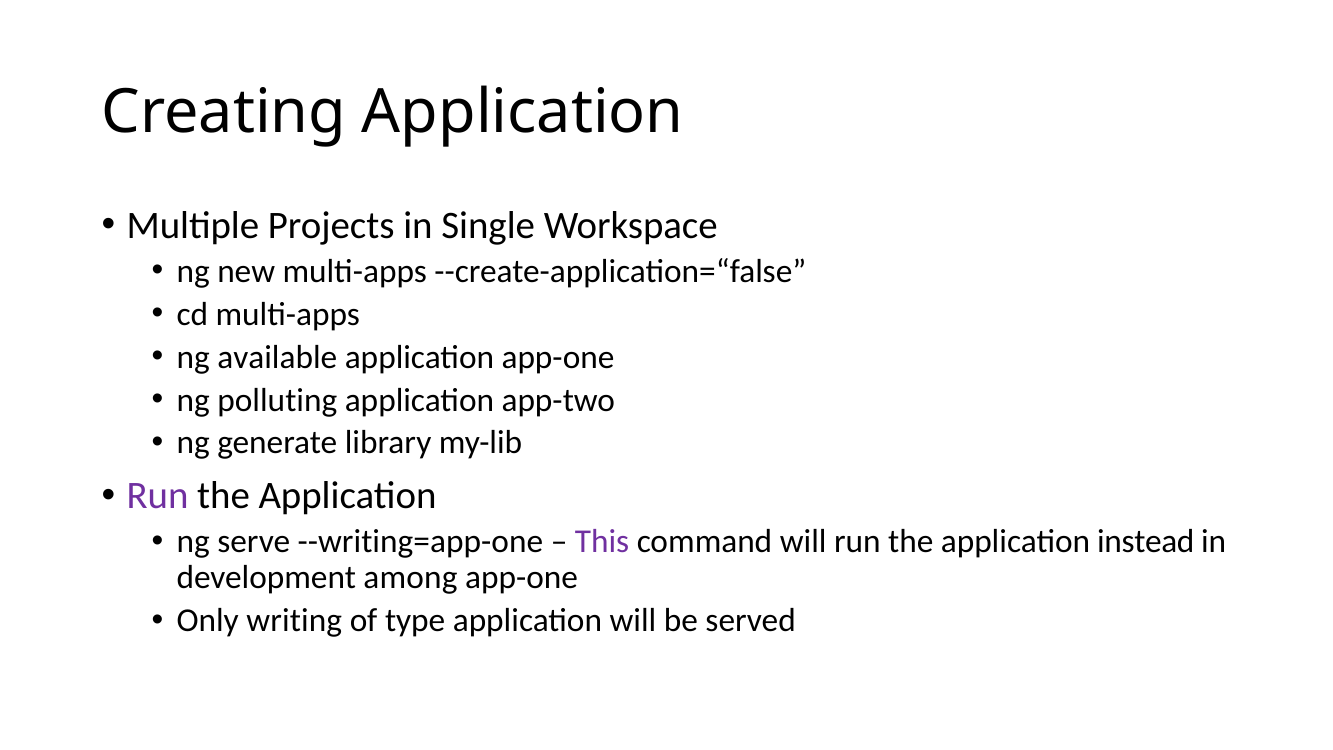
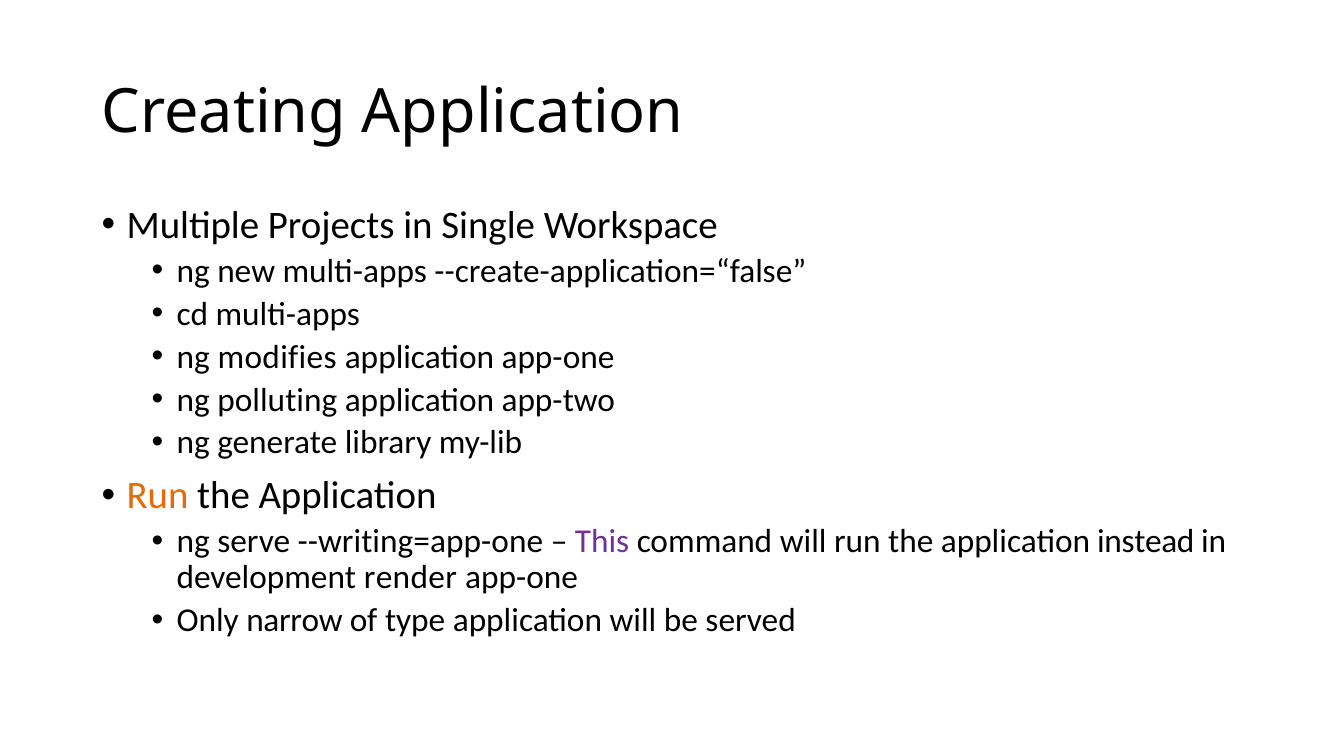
available: available -> modifies (277, 357)
Run colour: purple -> orange (158, 496)
among: among -> render (410, 578)
writing: writing -> narrow (294, 620)
